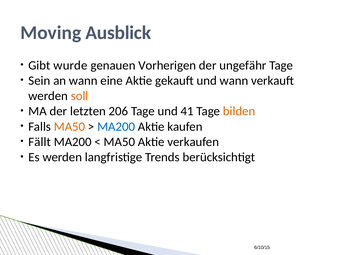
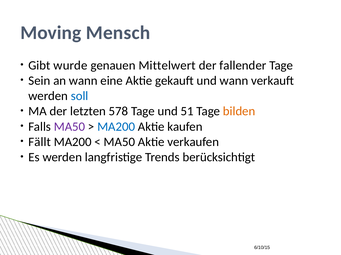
Ausblick: Ausblick -> Mensch (118, 33)
Vorherigen: Vorherigen -> Mittelwert (167, 65)
ungefähr: ungefähr -> fallender (243, 65)
soll colour: orange -> blue (80, 96)
206: 206 -> 578 (118, 112)
41: 41 -> 51 (187, 112)
MA50 colour: orange -> purple (69, 127)
